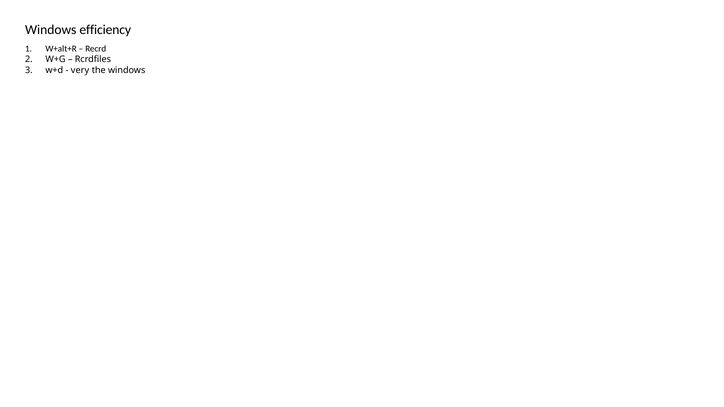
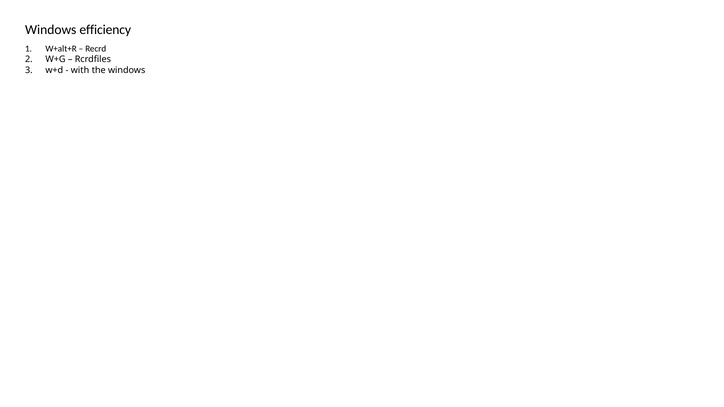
very: very -> with (80, 70)
